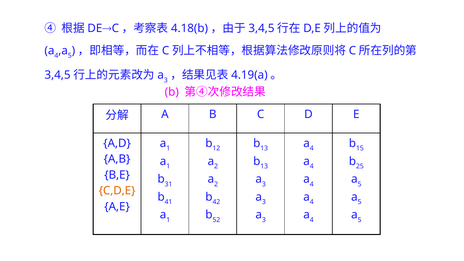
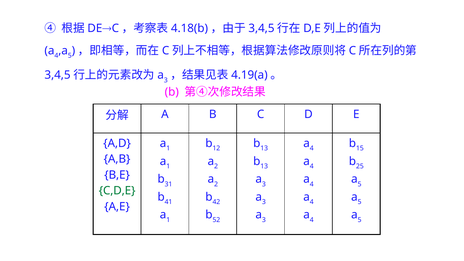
C,D,E colour: orange -> green (117, 191)
